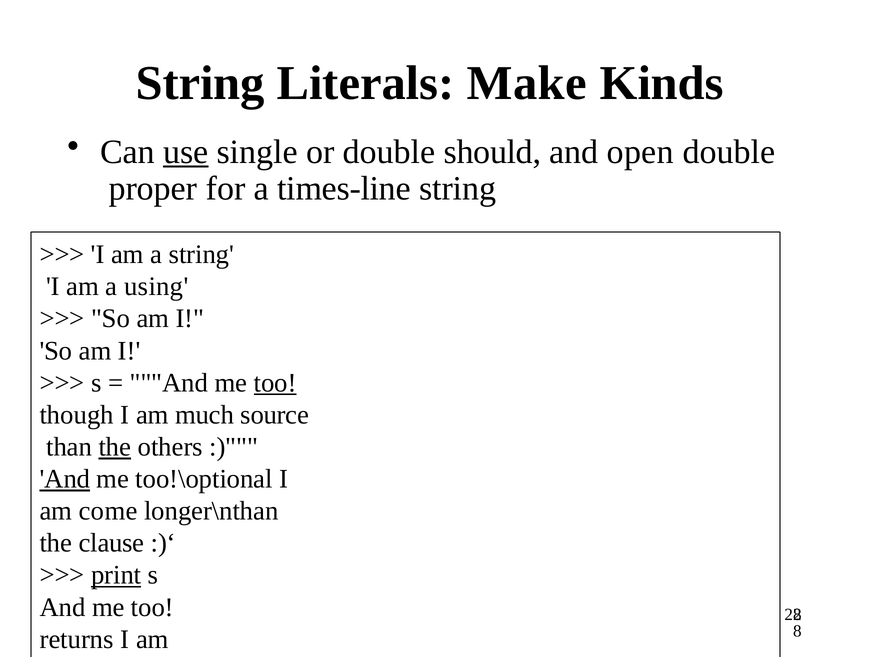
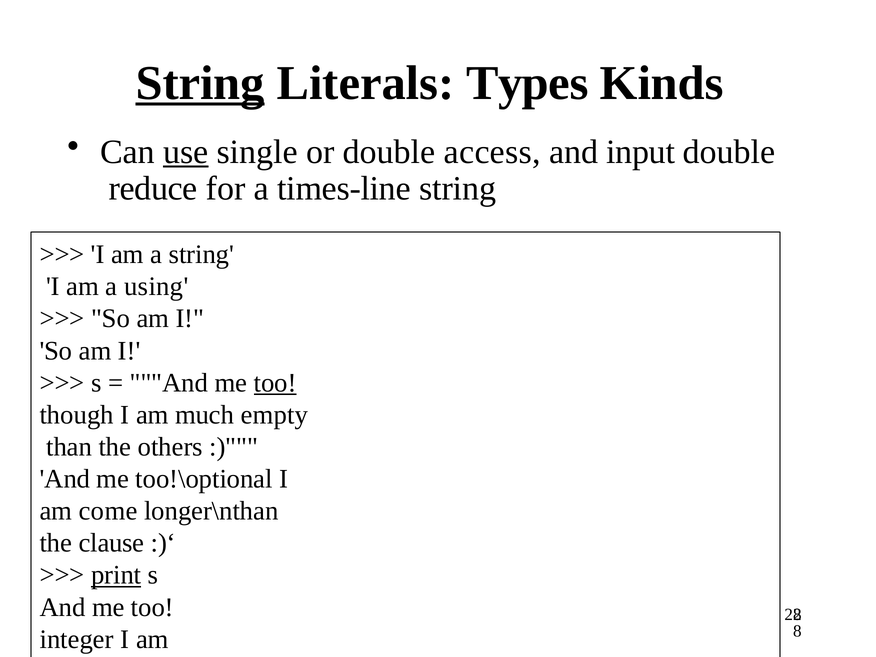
String underline: none -> present (200, 83)
Make: Make -> Types (527, 83)
should: should -> access (492, 152)
open: open -> input (641, 152)
proper: proper -> reduce (153, 189)
source: source -> empty (274, 415)
the underline: present -> none (115, 447)
And underline: present -> none (65, 479)
returns: returns -> integer (77, 639)
